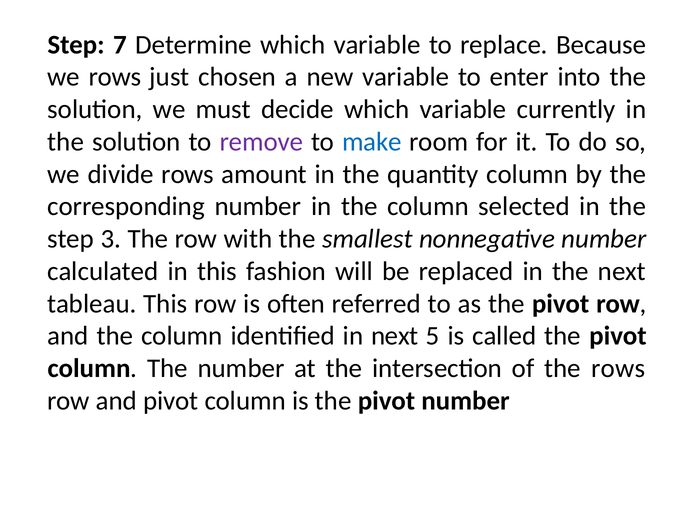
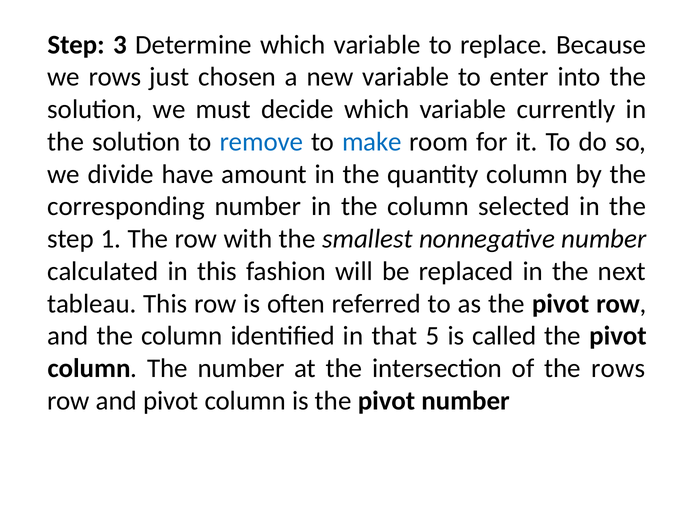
7: 7 -> 3 (120, 45)
remove colour: purple -> blue (261, 142)
divide rows: rows -> have (188, 174)
3: 3 -> 1 (111, 239)
in next: next -> that (394, 336)
